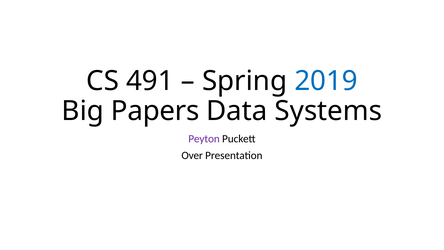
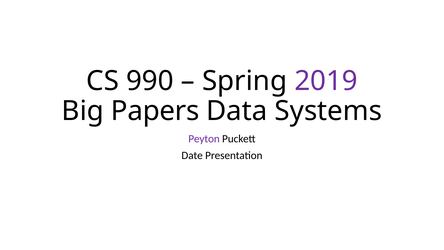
491: 491 -> 990 (150, 81)
2019 colour: blue -> purple (326, 81)
Over: Over -> Date (192, 155)
